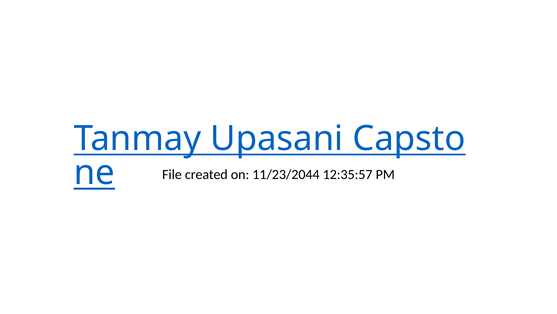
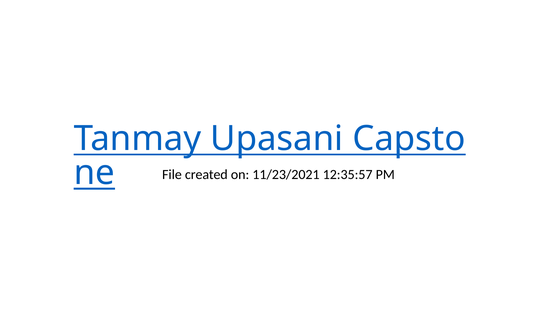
11/23/2044: 11/23/2044 -> 11/23/2021 (286, 174)
